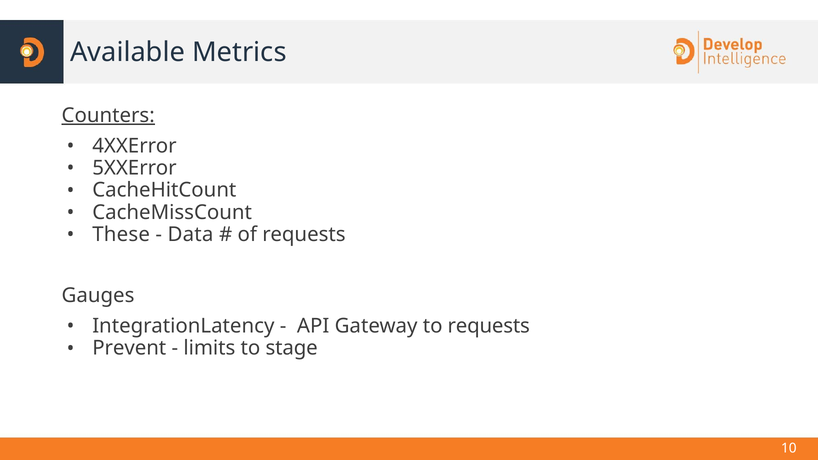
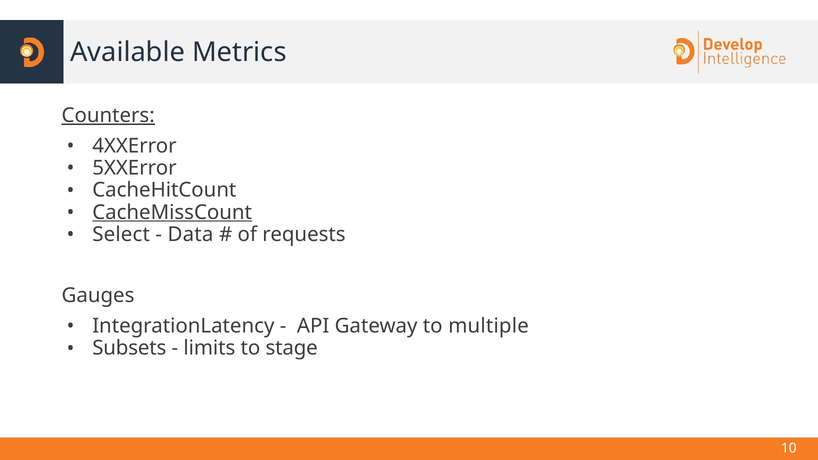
CacheMissCount underline: none -> present (172, 212)
These: These -> Select (121, 234)
to requests: requests -> multiple (489, 326)
Prevent: Prevent -> Subsets (129, 348)
